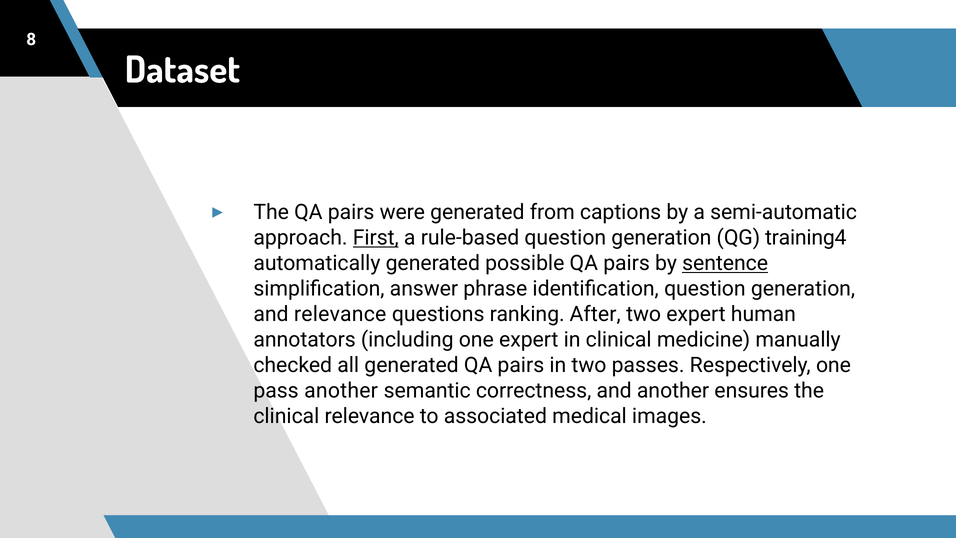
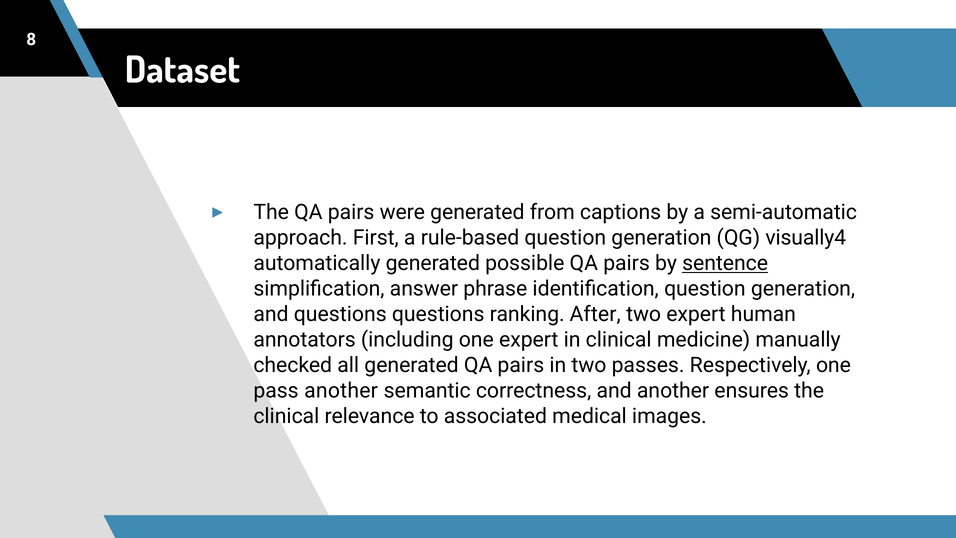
First underline: present -> none (376, 238)
training4: training4 -> visually4 (806, 238)
and relevance: relevance -> questions (340, 314)
